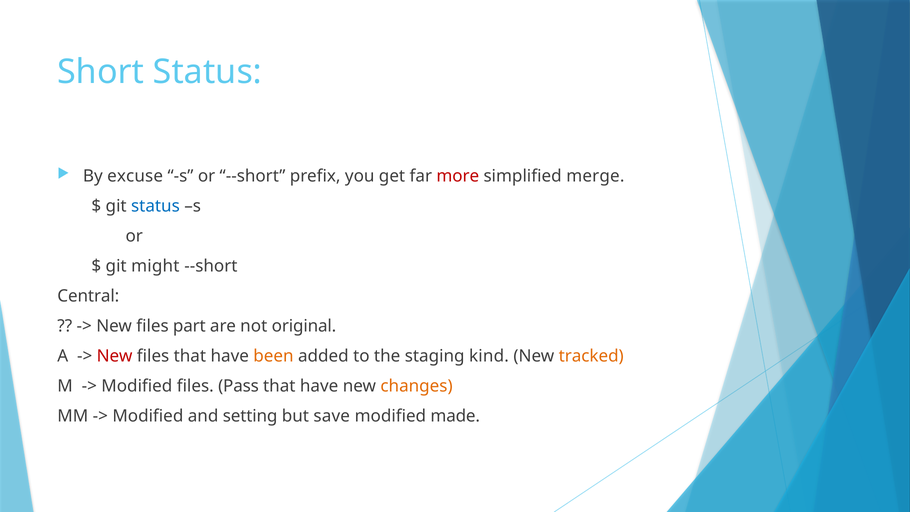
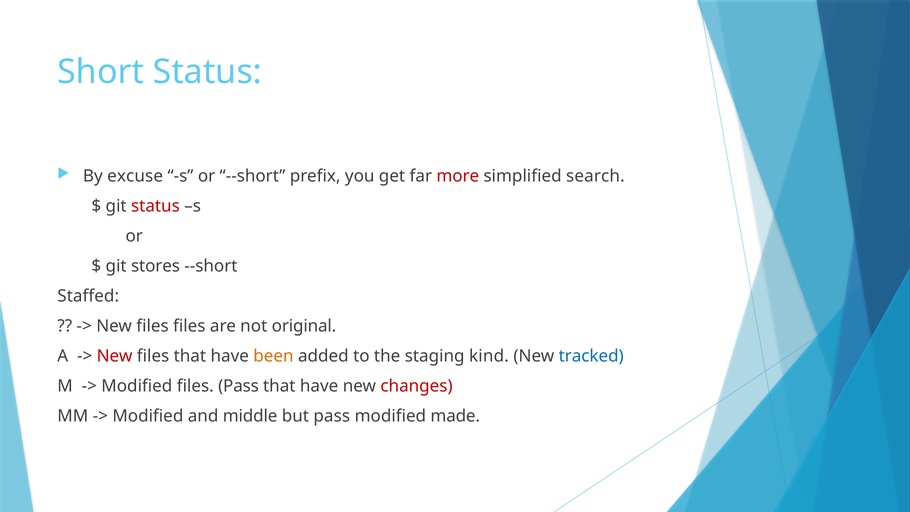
merge: merge -> search (595, 176)
status colour: blue -> red (155, 206)
might: might -> stores (156, 266)
Central: Central -> Staffed (88, 296)
files part: part -> files (189, 326)
tracked colour: orange -> blue (591, 356)
changes colour: orange -> red (417, 386)
setting: setting -> middle (250, 416)
but save: save -> pass (332, 416)
